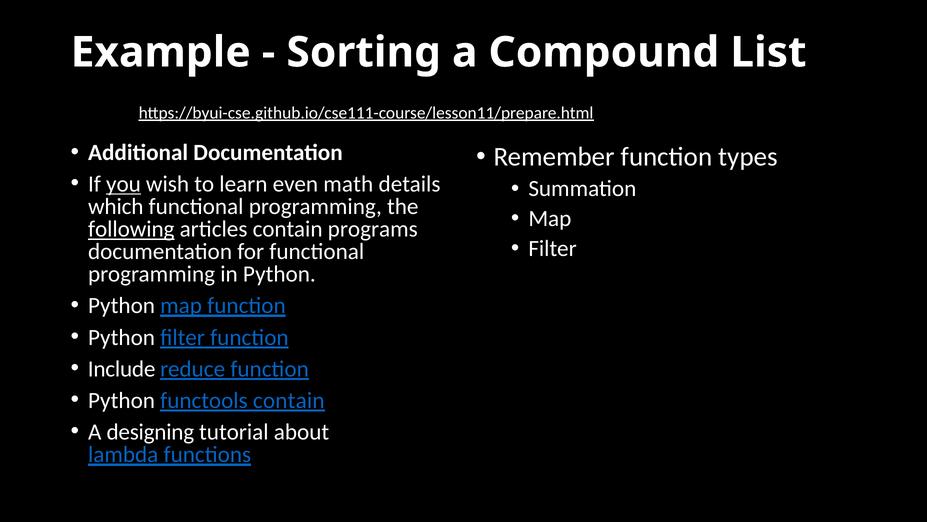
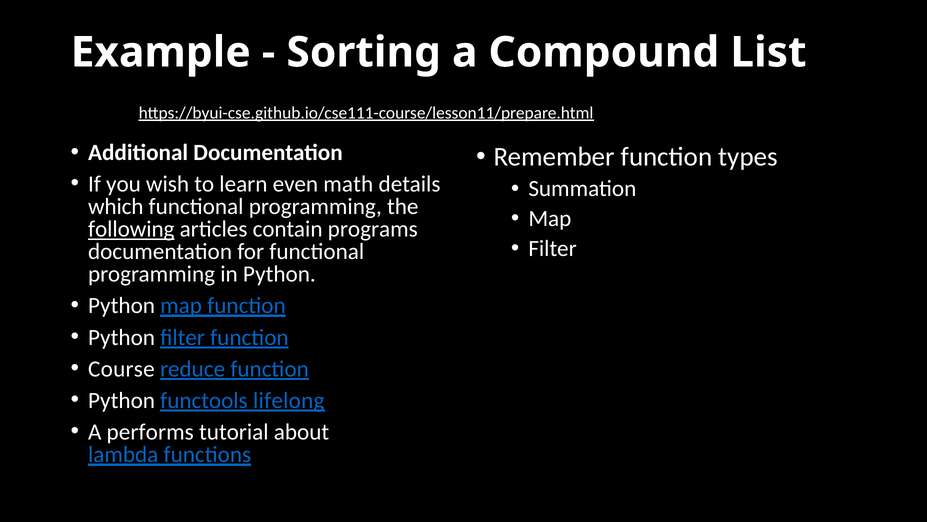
you underline: present -> none (123, 184)
Include: Include -> Course (121, 369)
functools contain: contain -> lifelong (289, 400)
designing: designing -> performs (150, 432)
